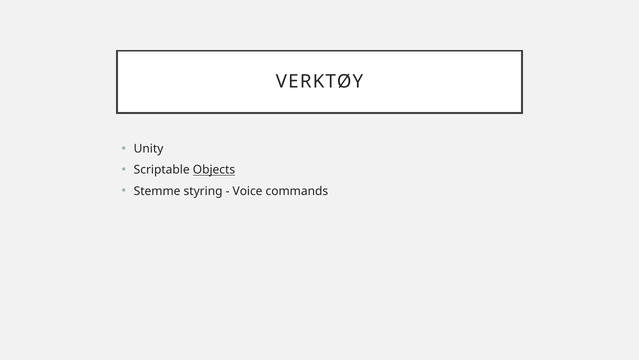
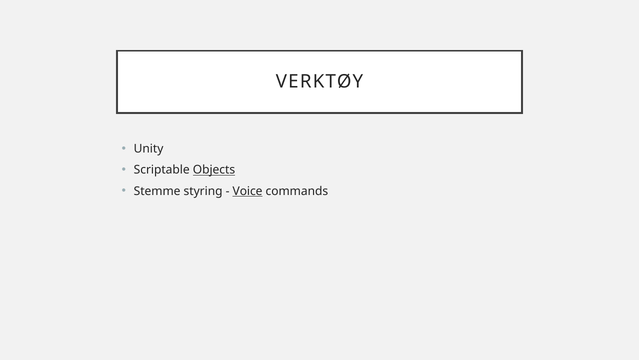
Voice underline: none -> present (248, 191)
